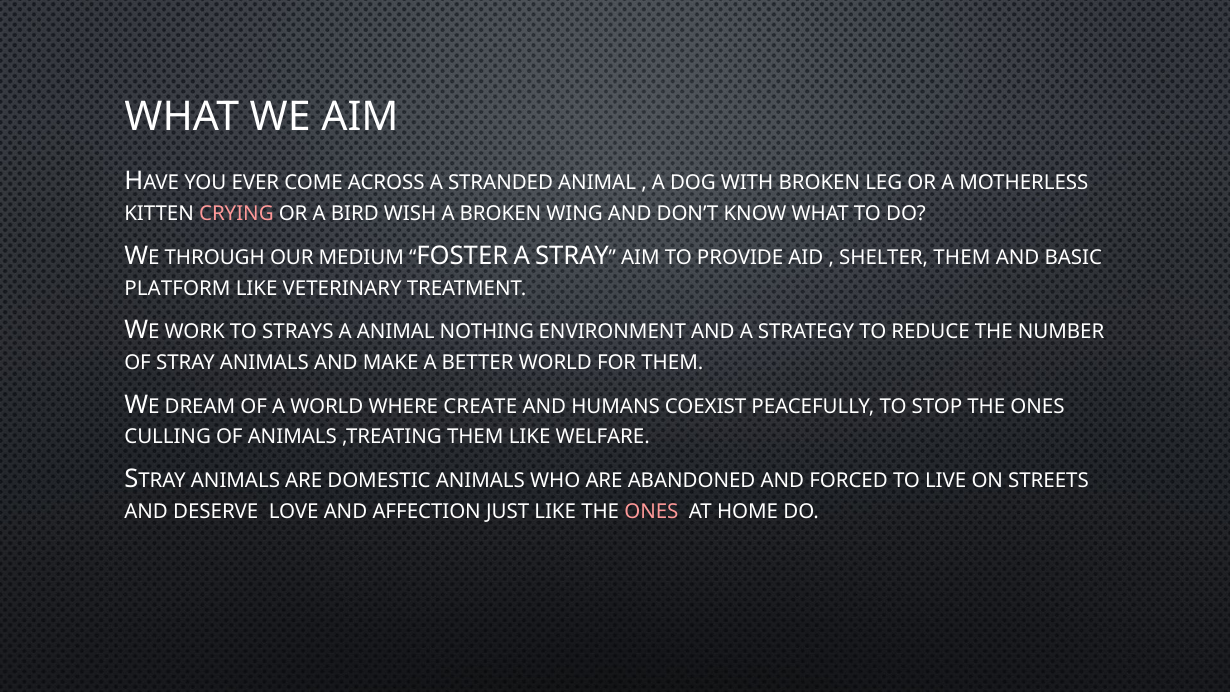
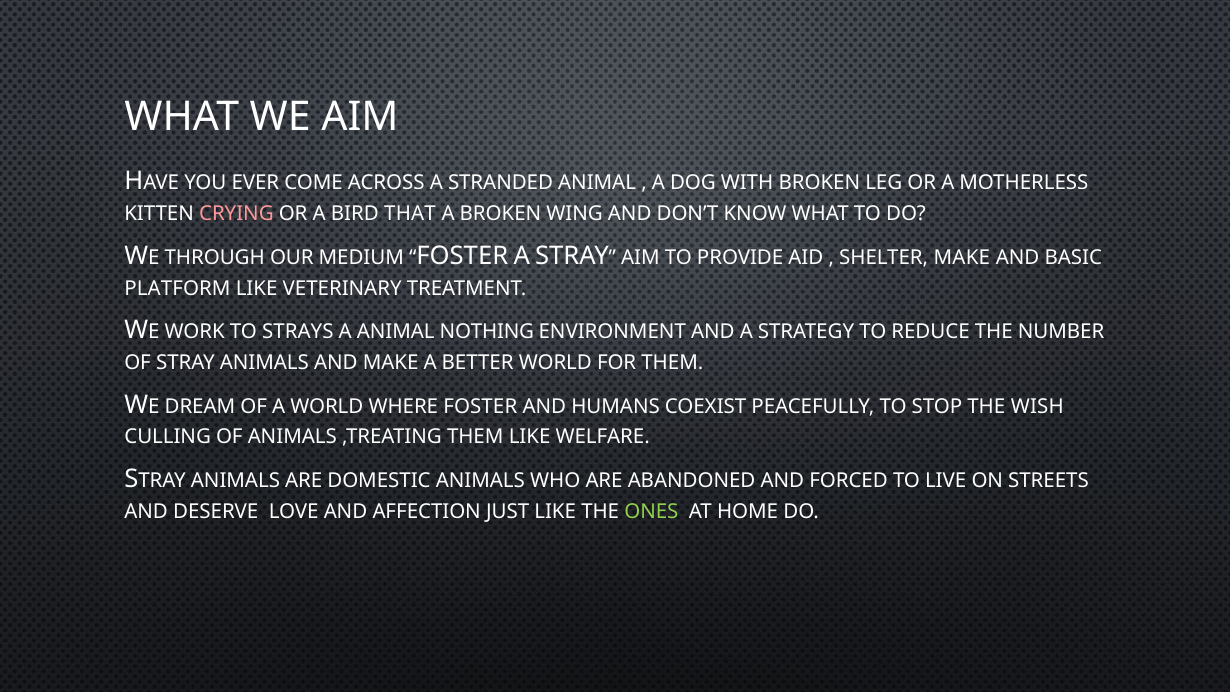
WISH: WISH -> THAT (410, 214)
SHELTER THEM: THEM -> MAKE (962, 257)
WHERE CREATE: CREATE -> FOSTER (480, 406)
STOP THE ONES: ONES -> WISH (1037, 406)
ONES colour: pink -> light green (651, 511)
